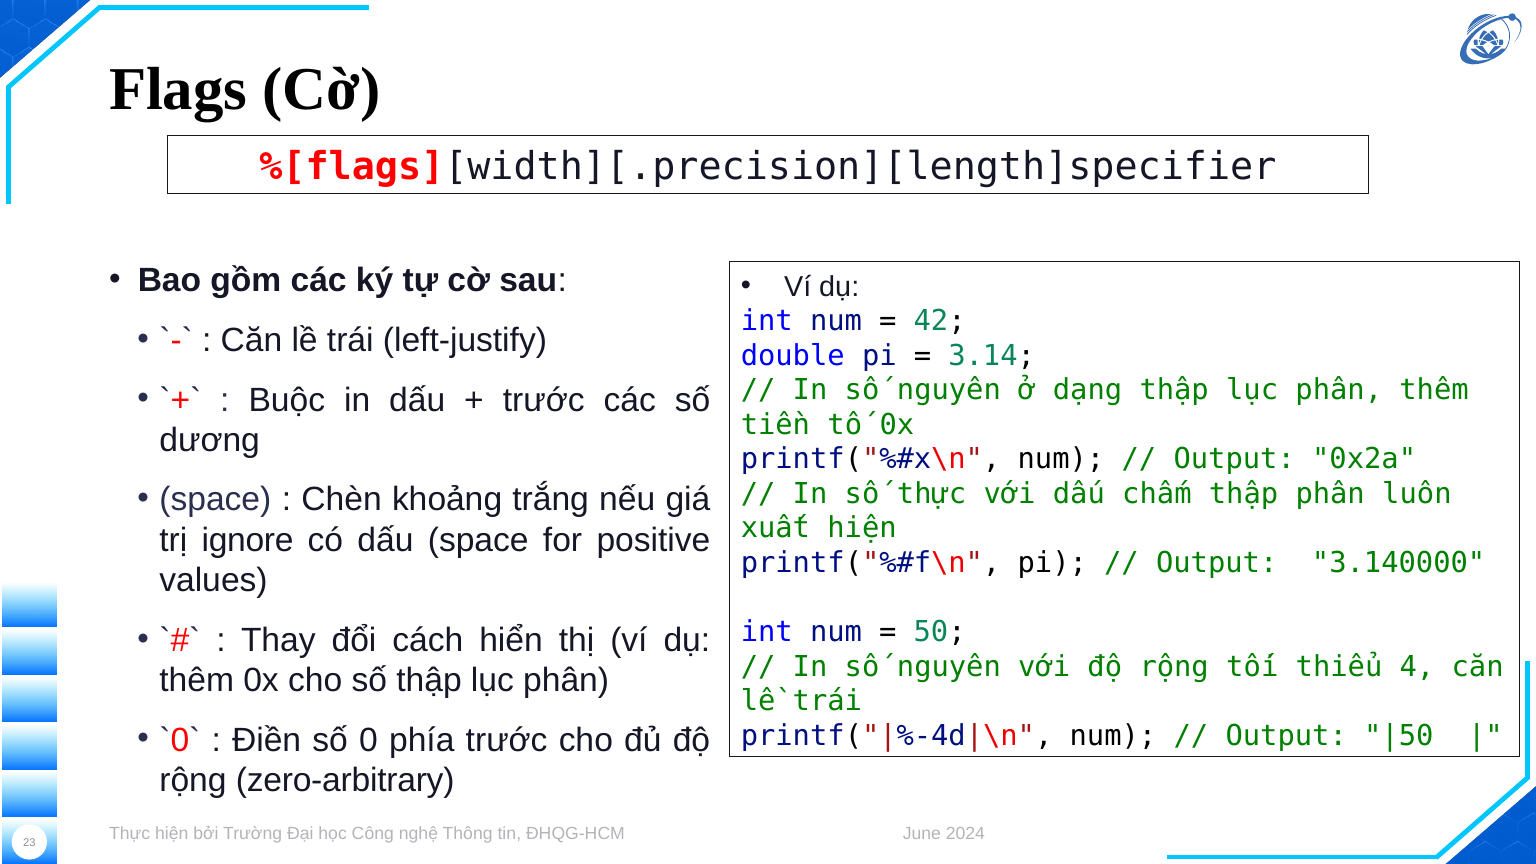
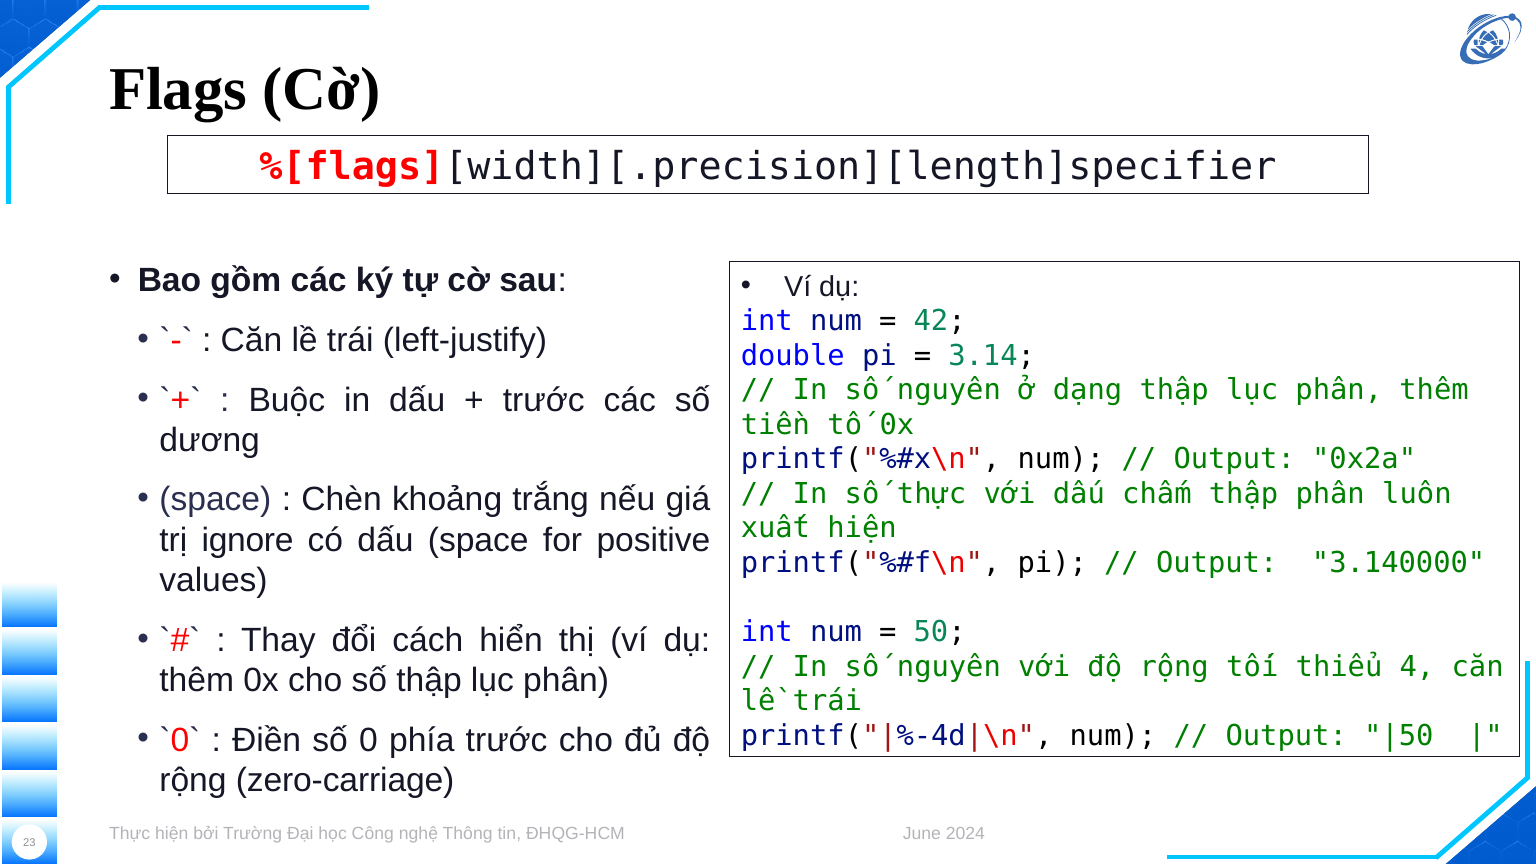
zero-arbitrary: zero-arbitrary -> zero-carriage (345, 780)
